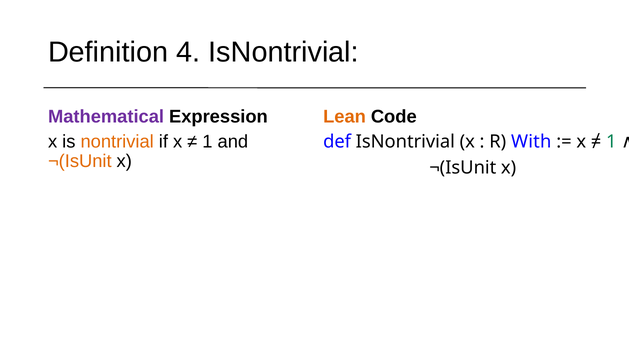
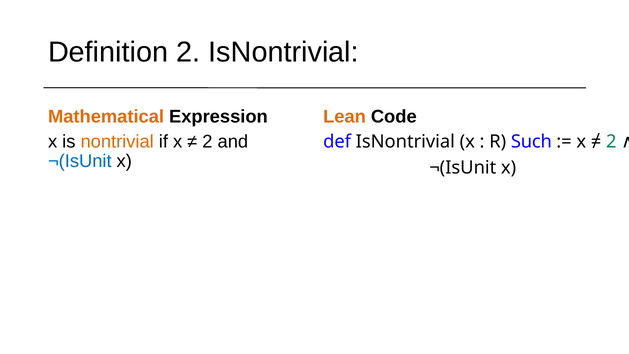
Definition 4: 4 -> 2 (188, 52)
Mathematical colour: purple -> orange (106, 117)
1: 1 -> 2 (207, 141)
With: With -> Such (531, 141)
1: 1 -> 2 (611, 141)
¬(IsUnit colour: orange -> blue (80, 161)
